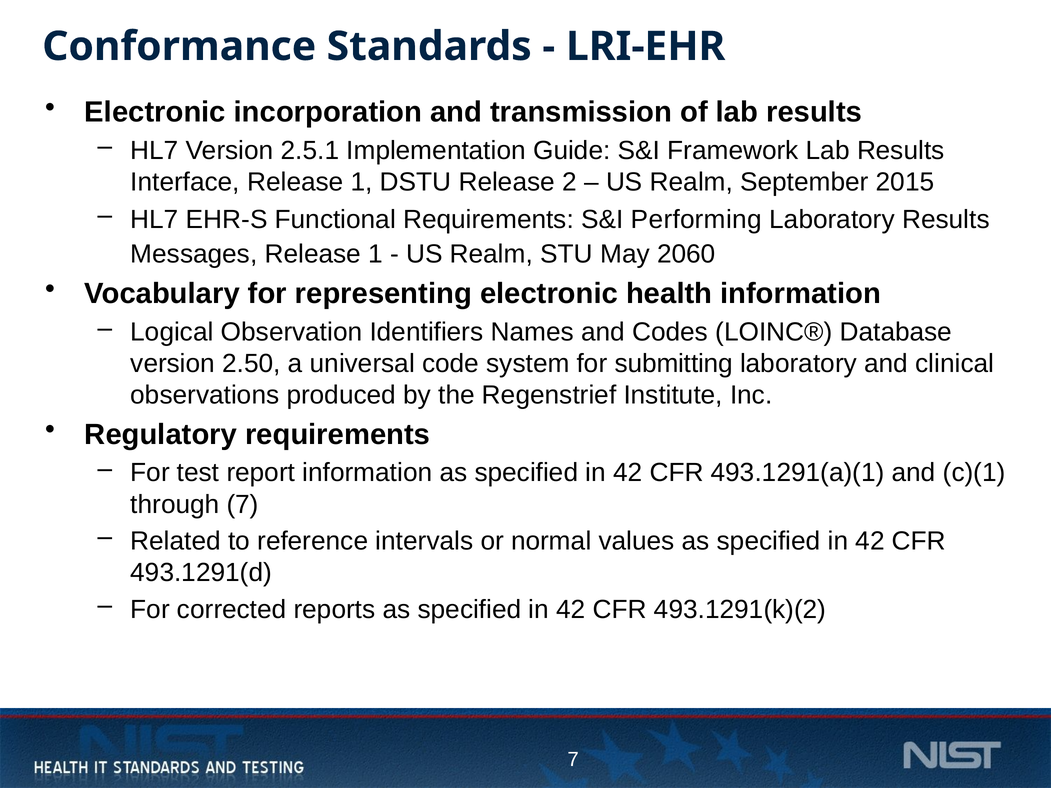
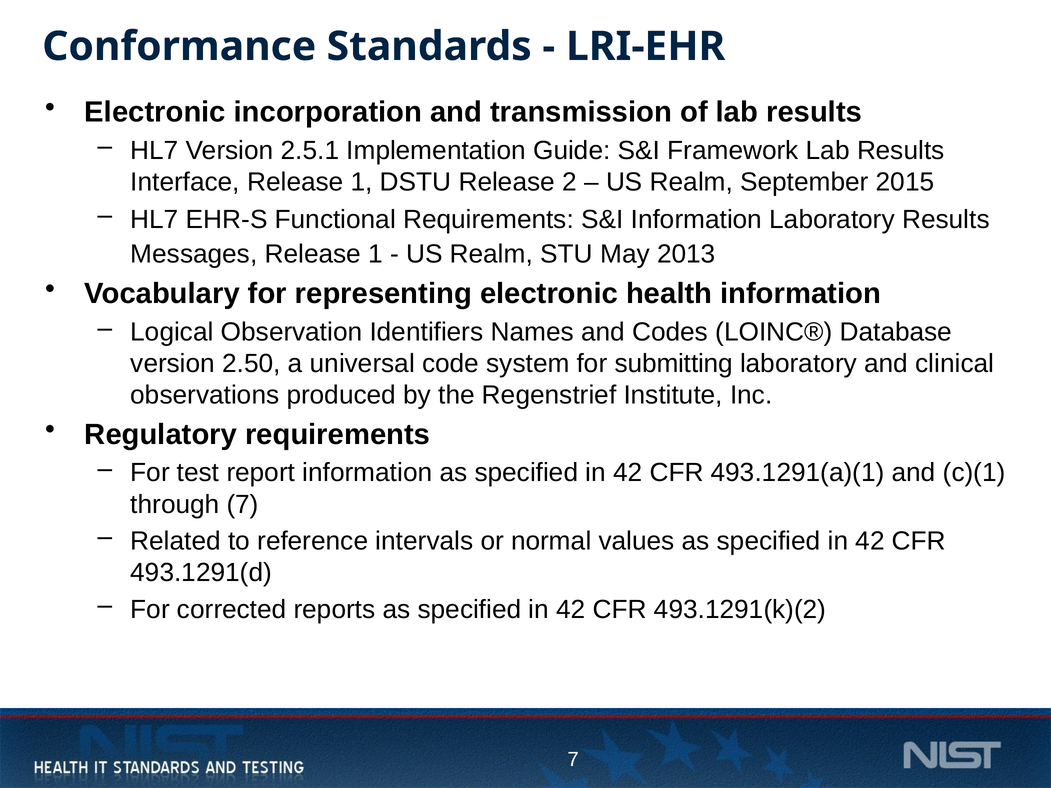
S&I Performing: Performing -> Information (696, 220)
2060: 2060 -> 2013 (686, 254)
